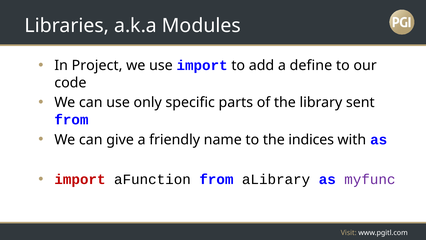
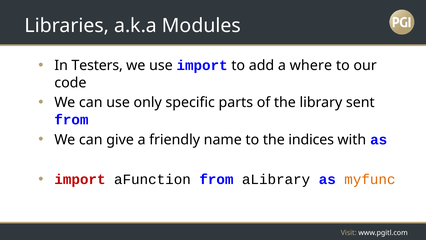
Project: Project -> Testers (97, 66)
define: define -> where (311, 66)
myfunc colour: purple -> orange (370, 179)
